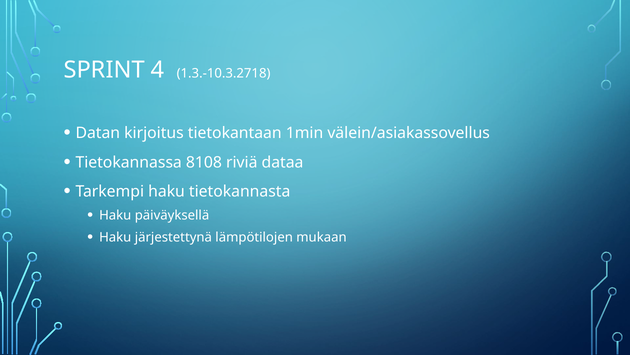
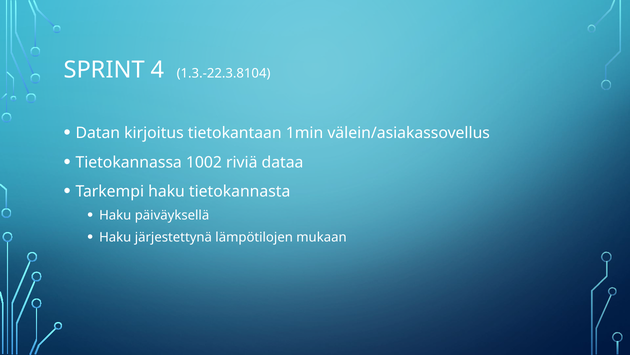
1.3.-10.3.2718: 1.3.-10.3.2718 -> 1.3.-22.3.8104 (224, 73)
8108: 8108 -> 1002 (204, 162)
